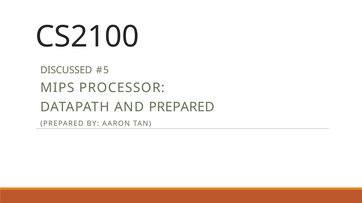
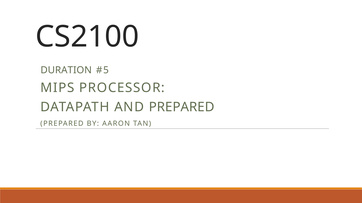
DISCUSSED: DISCUSSED -> DURATION (66, 70)
